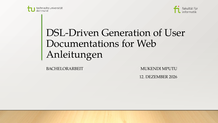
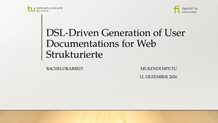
Anleitungen: Anleitungen -> Strukturierte (75, 54)
